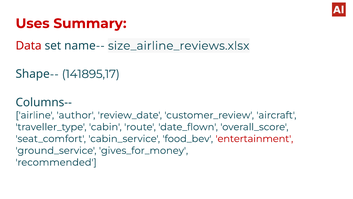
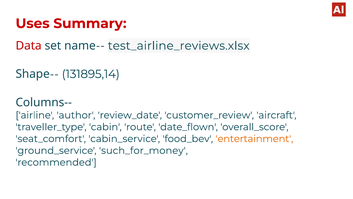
size_airline_reviews.xlsx: size_airline_reviews.xlsx -> test_airline_reviews.xlsx (179, 46)
141895,17: 141895,17 -> 131895,14 (91, 74)
entertainment colour: red -> orange (254, 139)
gives_for_money: gives_for_money -> such_for_money (143, 150)
